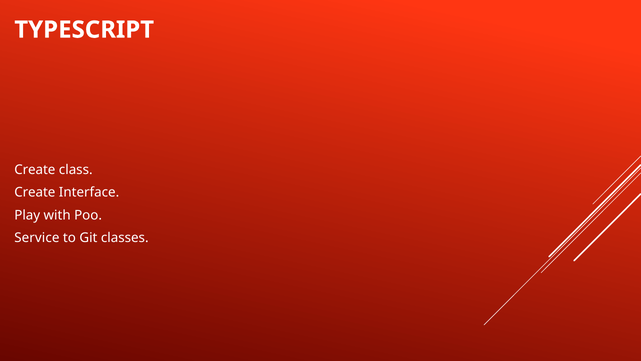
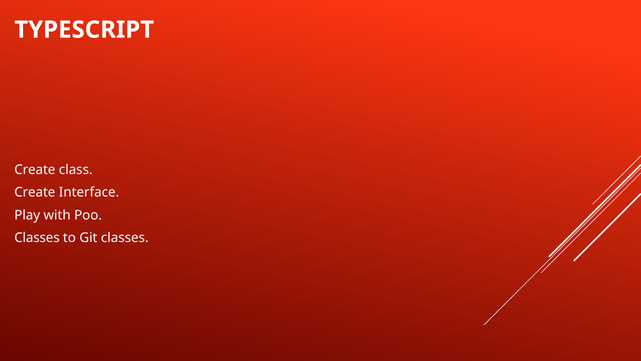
Service: Service -> Classes (37, 238)
